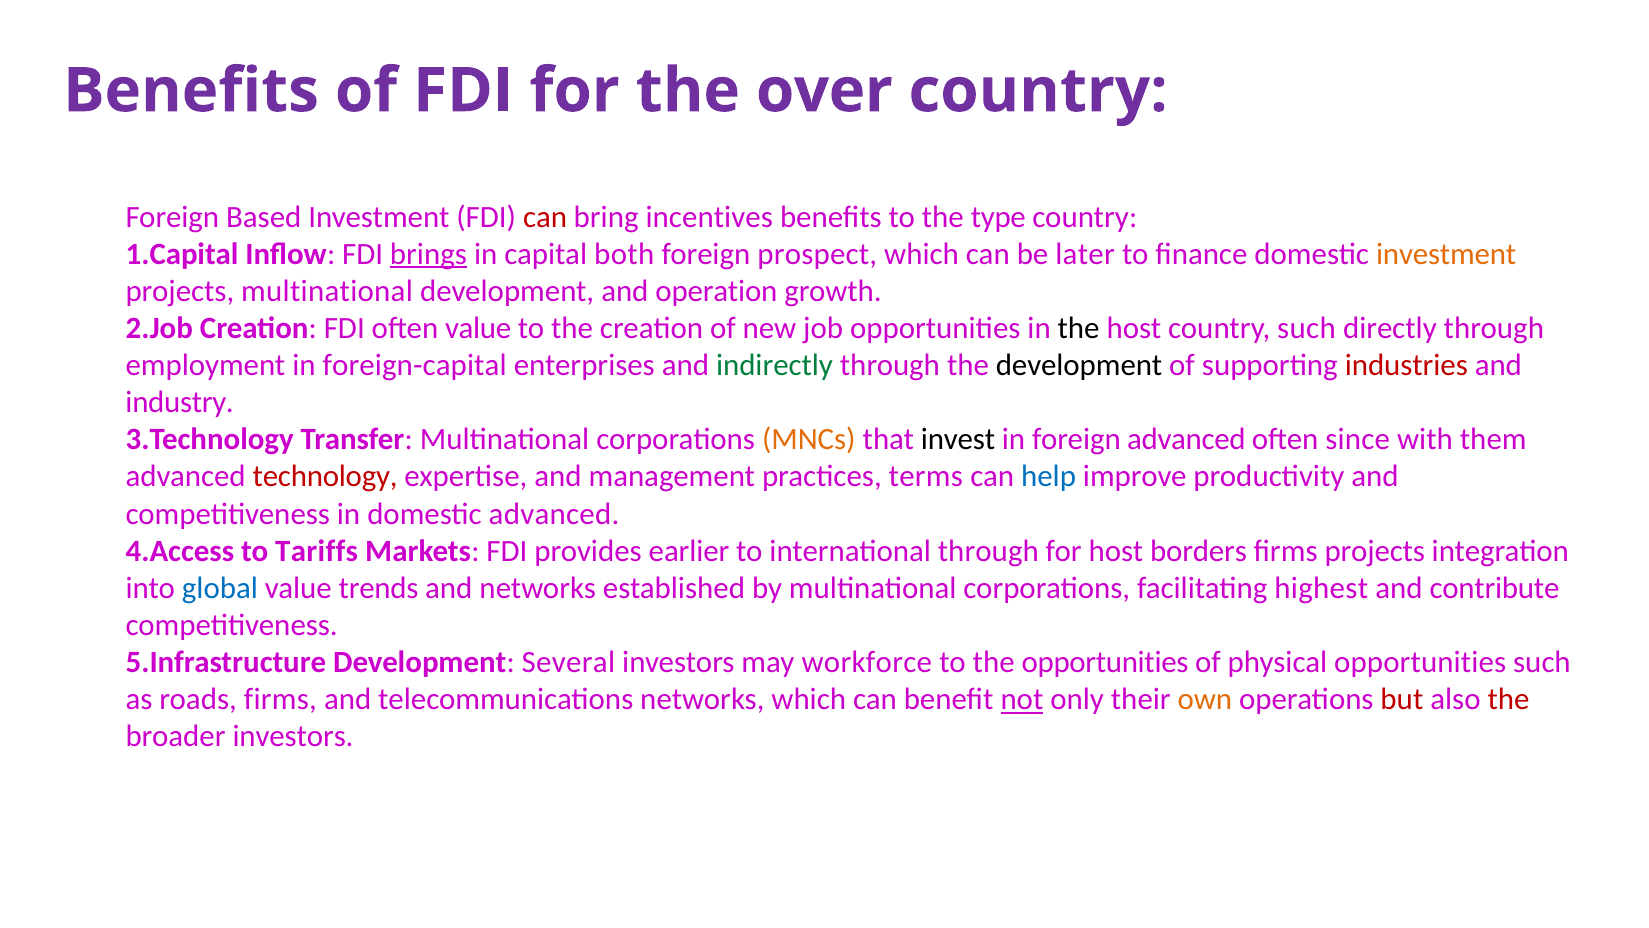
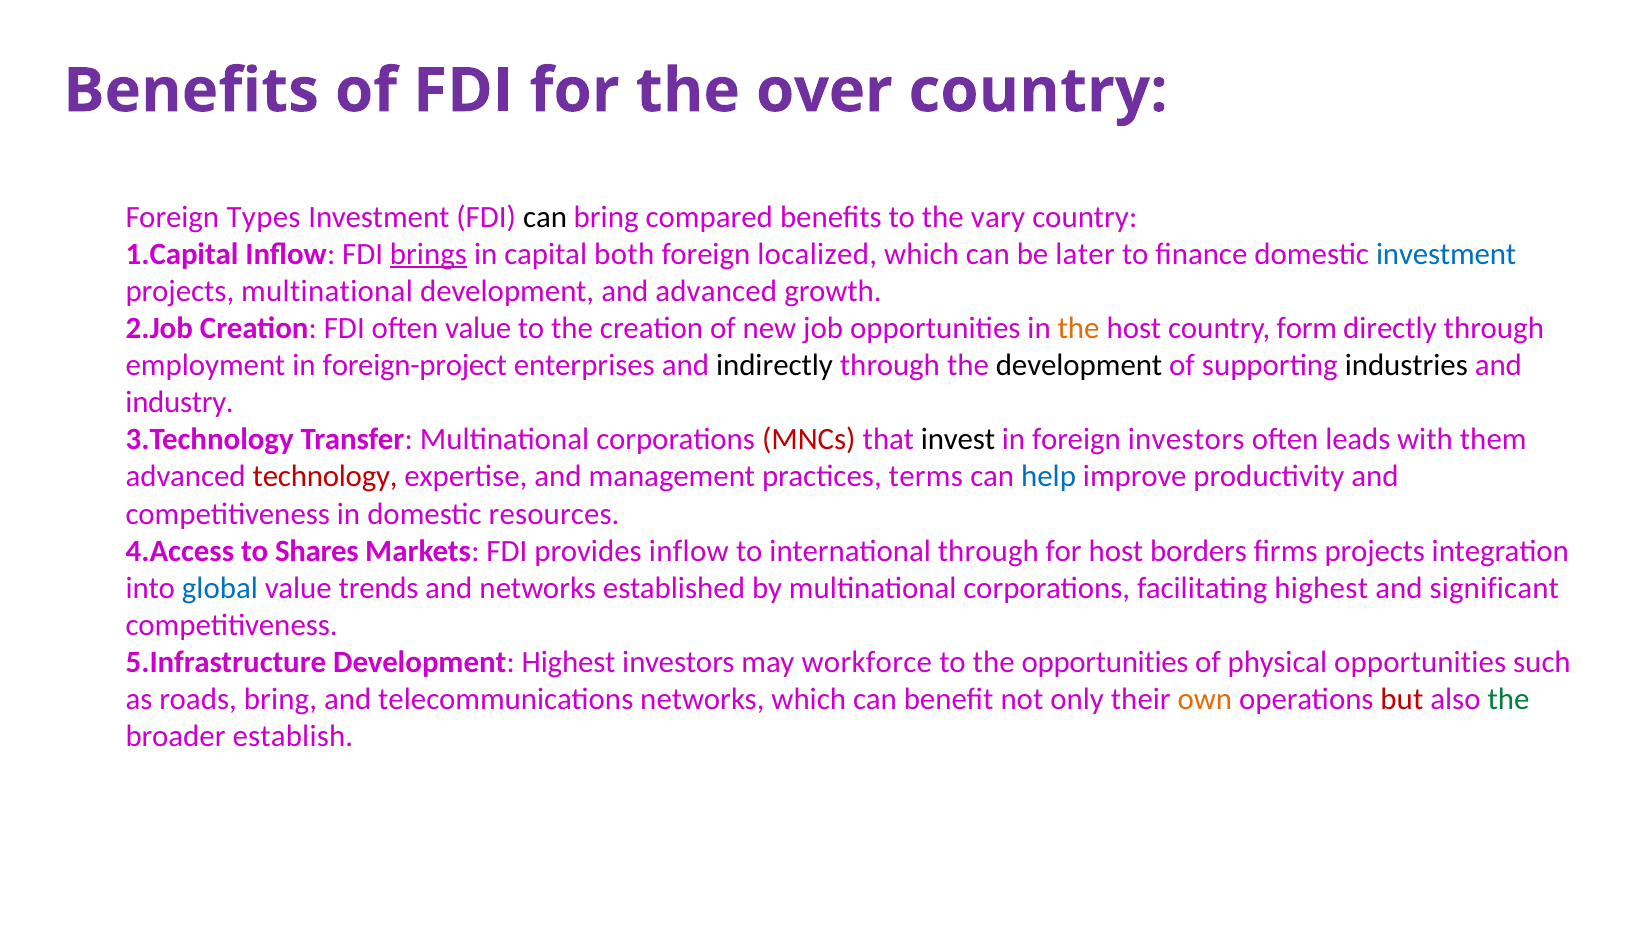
Based: Based -> Types (264, 217)
can colour: red -> black (545, 217)
incentives: incentives -> compared (709, 217)
type: type -> vary (998, 217)
prospect: prospect -> localized (817, 254)
investment colour: orange -> blue (1446, 254)
and operation: operation -> advanced (716, 291)
the colour: black -> orange (1079, 328)
country such: such -> form (1307, 328)
foreign-capital: foreign-capital -> foreign-project (415, 365)
indirectly colour: green -> black (774, 365)
industries colour: red -> black (1406, 365)
MNCs colour: orange -> red (809, 439)
foreign advanced: advanced -> investors (1186, 439)
since: since -> leads (1358, 439)
domestic advanced: advanced -> resources (554, 514)
Tariffs: Tariffs -> Shares (317, 551)
provides earlier: earlier -> inflow (689, 551)
contribute: contribute -> significant (1494, 588)
Development Several: Several -> Highest (569, 662)
roads firms: firms -> bring (280, 699)
not underline: present -> none (1022, 699)
the colour: red -> green (1508, 699)
broader investors: investors -> establish (293, 736)
